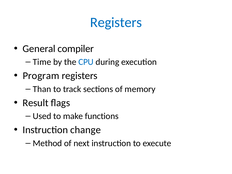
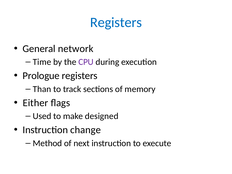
compiler: compiler -> network (76, 49)
CPU colour: blue -> purple (86, 62)
Program: Program -> Prologue (41, 76)
Result: Result -> Either (35, 103)
functions: functions -> designed (102, 116)
